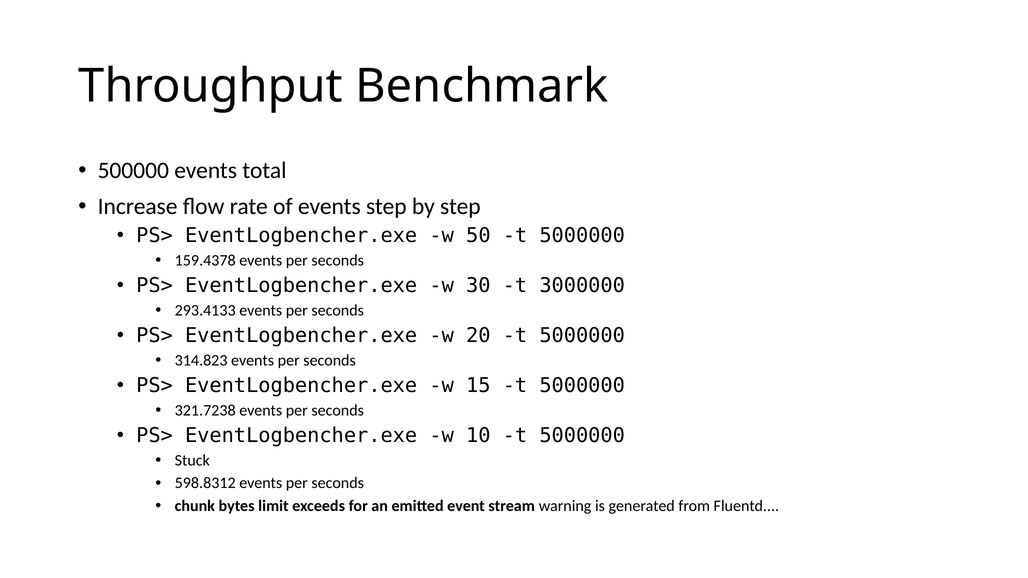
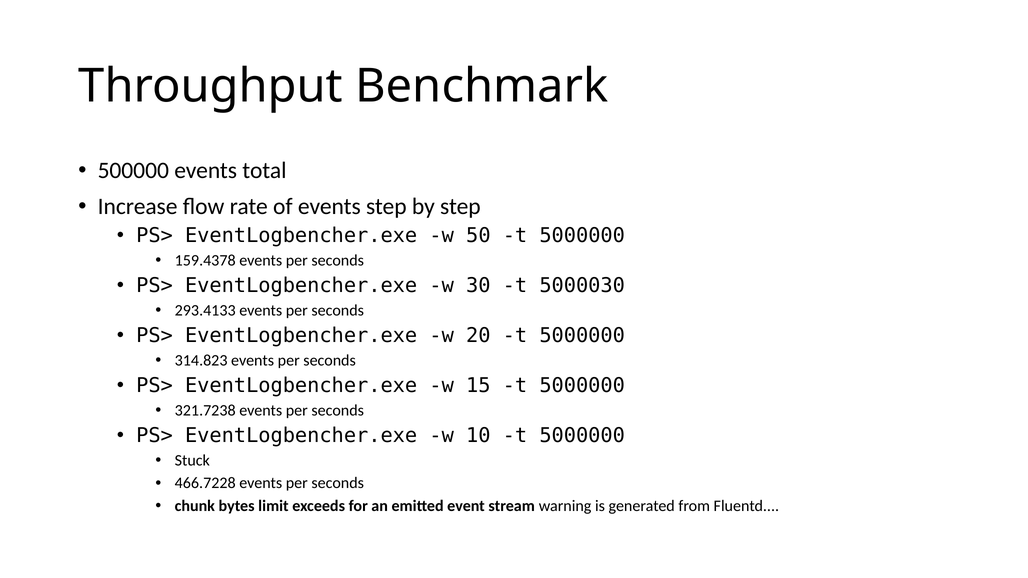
3000000: 3000000 -> 5000030 (582, 286)
598.8312: 598.8312 -> 466.7228 (205, 483)
